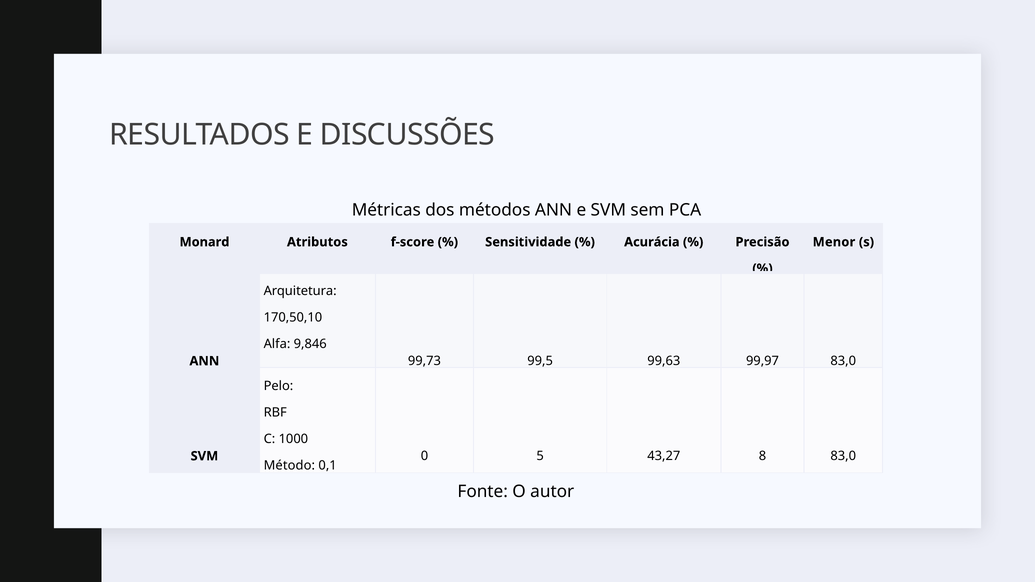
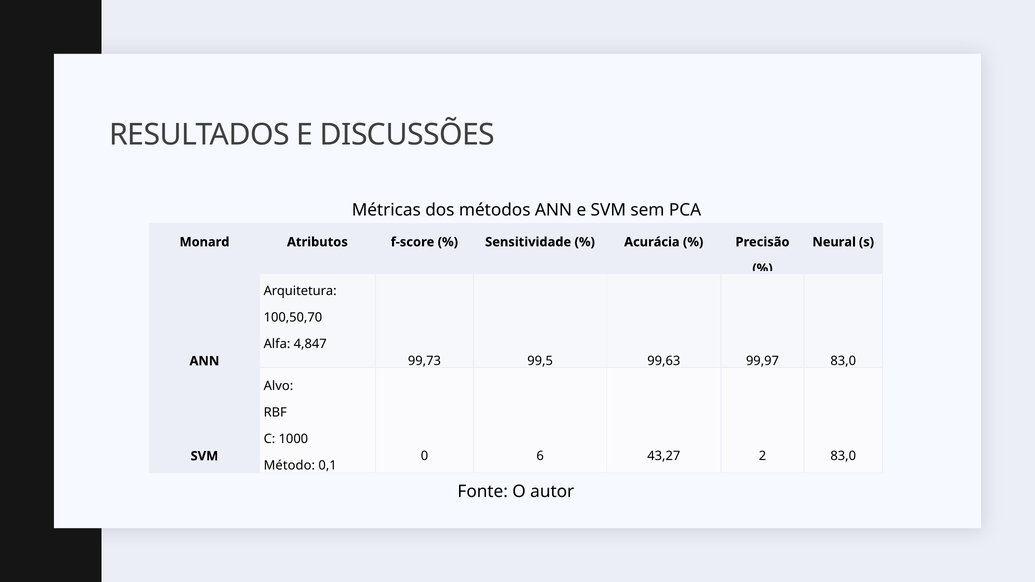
Menor: Menor -> Neural (834, 242)
170,50,10: 170,50,10 -> 100,50,70 (293, 318)
9,846: 9,846 -> 4,847 (310, 344)
Pelo: Pelo -> Alvo (278, 386)
5: 5 -> 6 (540, 456)
8: 8 -> 2 (763, 456)
